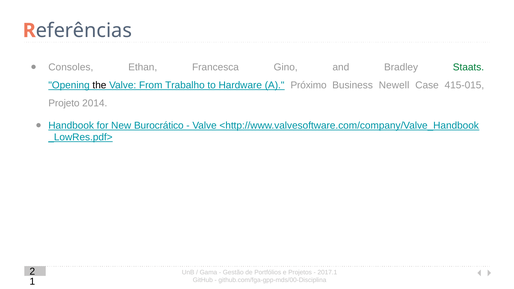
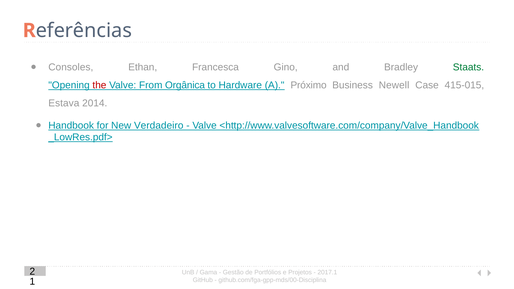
the colour: black -> red (99, 85)
Trabalho: Trabalho -> Orgânica (185, 85)
Projeto: Projeto -> Estava (64, 103)
Burocrático: Burocrático -> Verdadeiro (159, 126)
